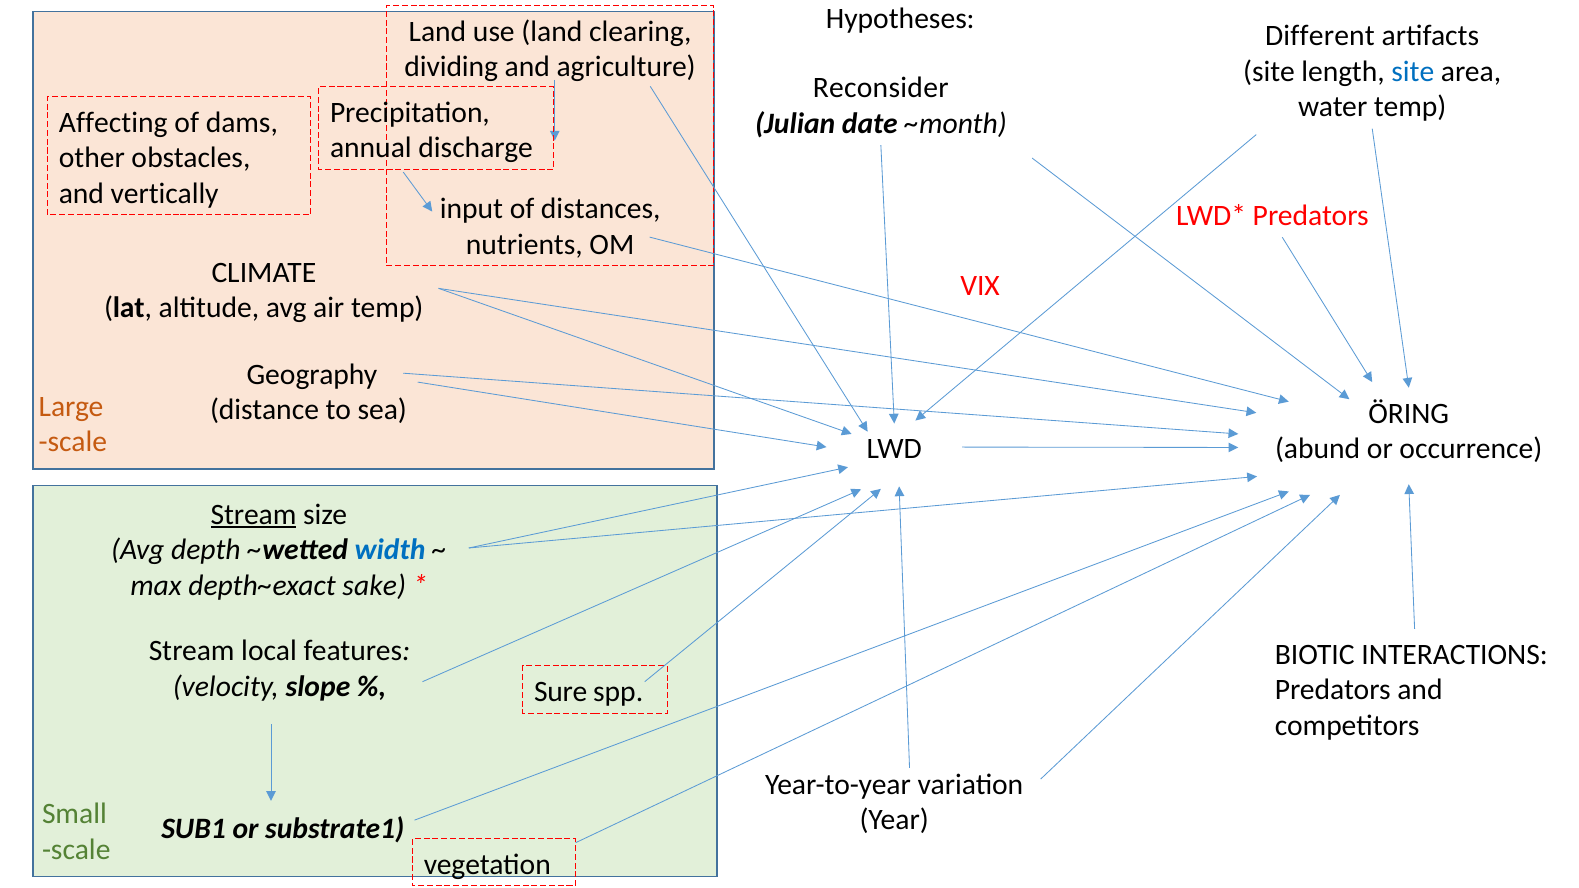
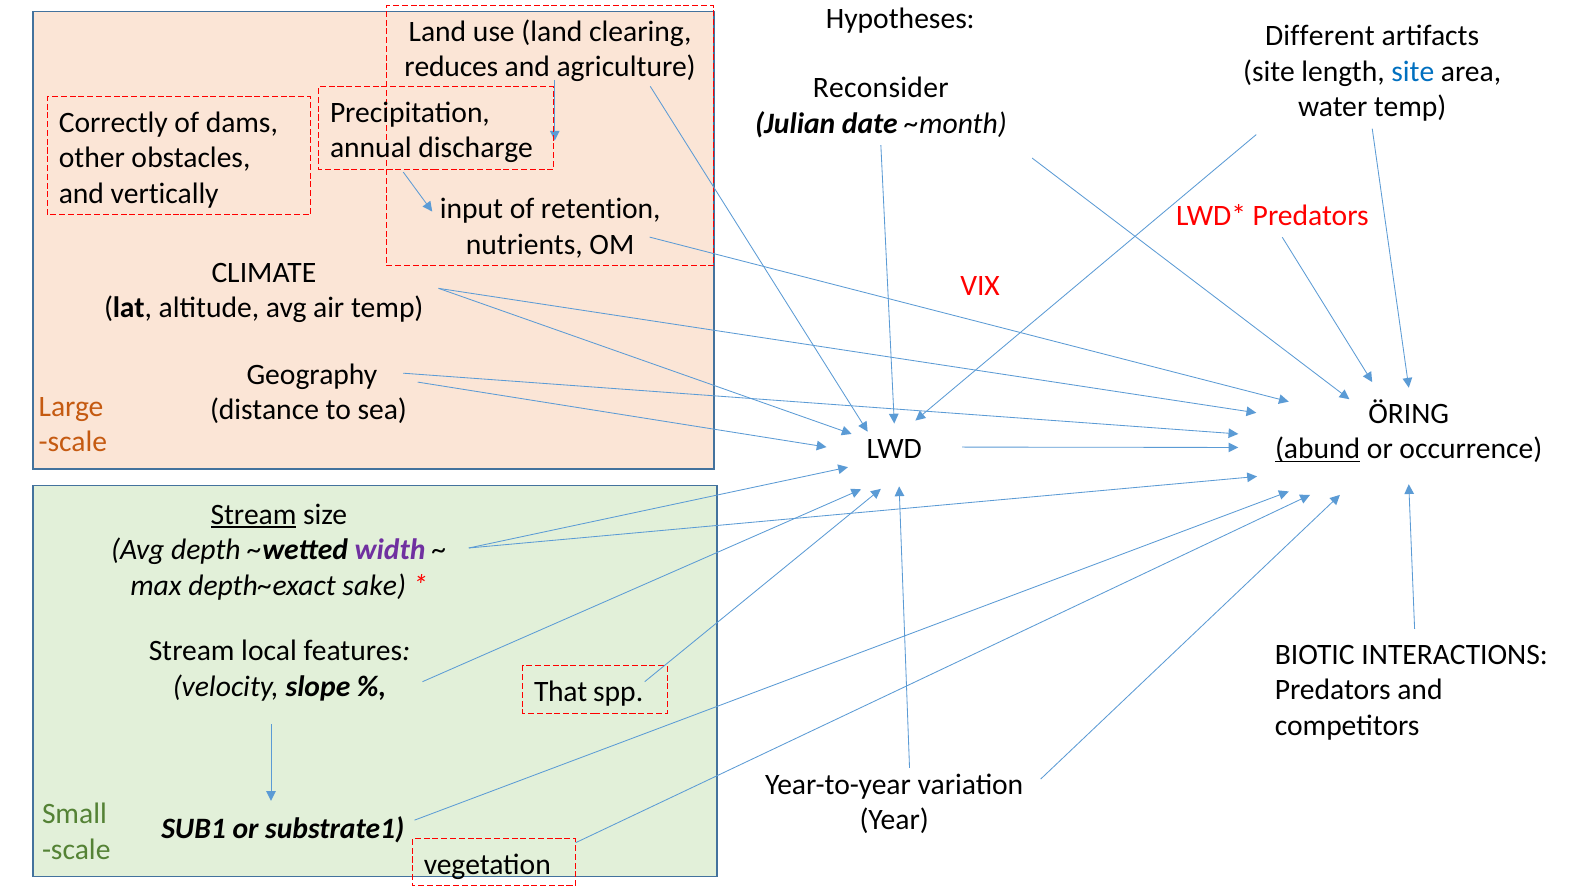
dividing: dividing -> reduces (451, 67)
Affecting: Affecting -> Correctly (113, 122)
distances: distances -> retention (601, 209)
abund underline: none -> present (1318, 449)
width colour: blue -> purple (390, 550)
Sure: Sure -> That (561, 692)
